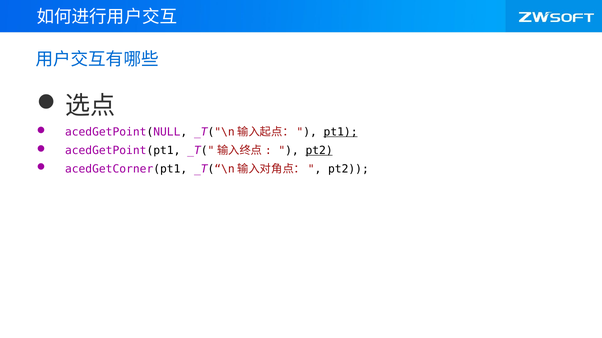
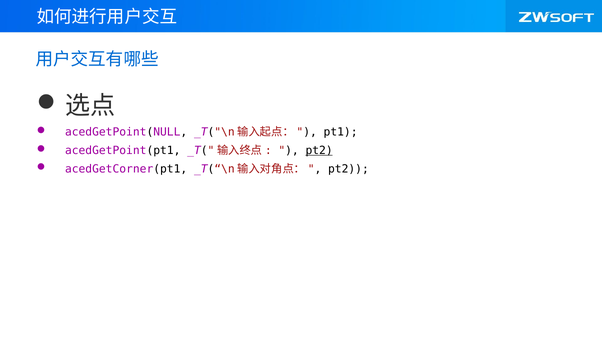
pt1 underline: present -> none (341, 132)
